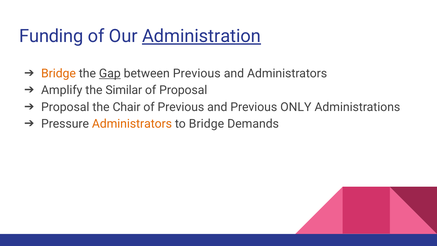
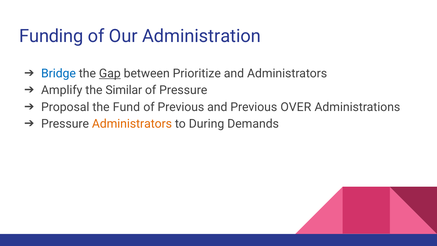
Administration underline: present -> none (202, 36)
Bridge colour: orange -> blue (58, 73)
between Previous: Previous -> Prioritize (197, 73)
of Proposal: Proposal -> Pressure (183, 90)
Chair: Chair -> Fund (126, 107)
ONLY: ONLY -> OVER (296, 107)
to Bridge: Bridge -> During (207, 124)
